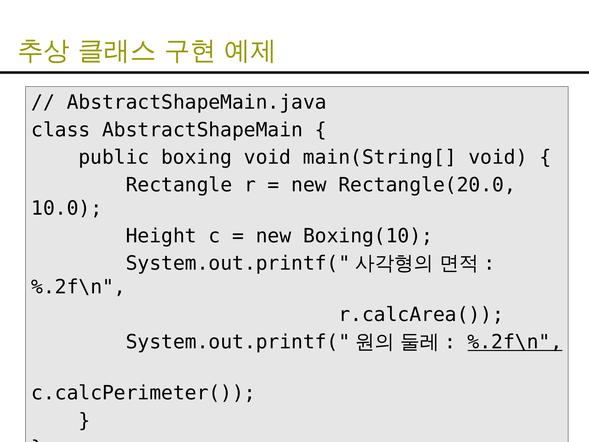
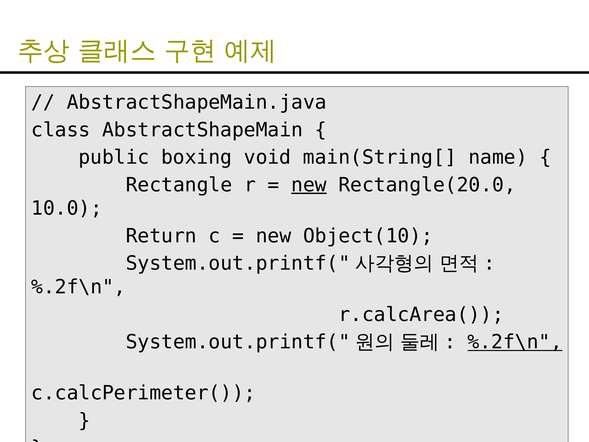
main(String[ void: void -> name (498, 157)
new underline: none -> present (309, 185)
Height: Height -> Return (161, 236)
Boxing(10: Boxing(10 -> Object(10 (368, 236)
